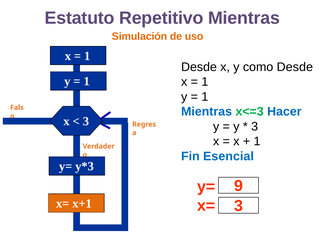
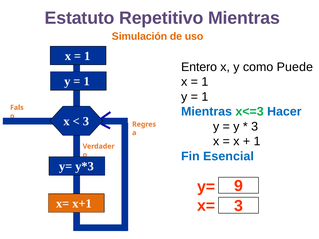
Desde: Desde -> Entero (199, 67)
como Desde: Desde -> Puede (295, 67)
